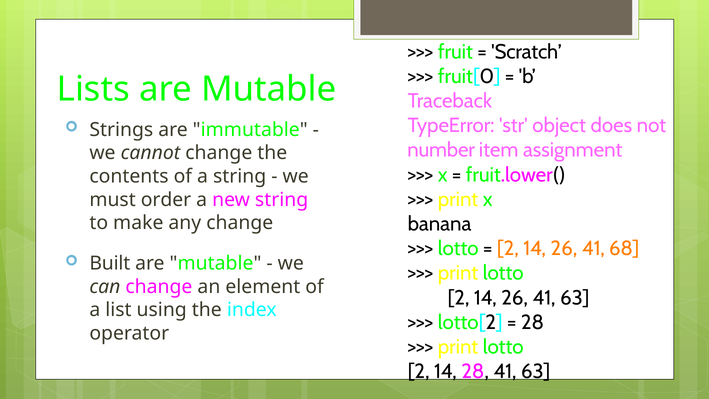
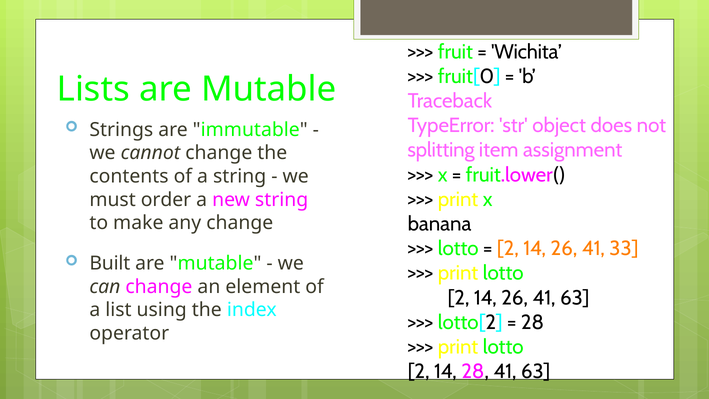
Scratch: Scratch -> Wichita (527, 52)
number: number -> splitting (441, 150)
68: 68 -> 33 (624, 249)
